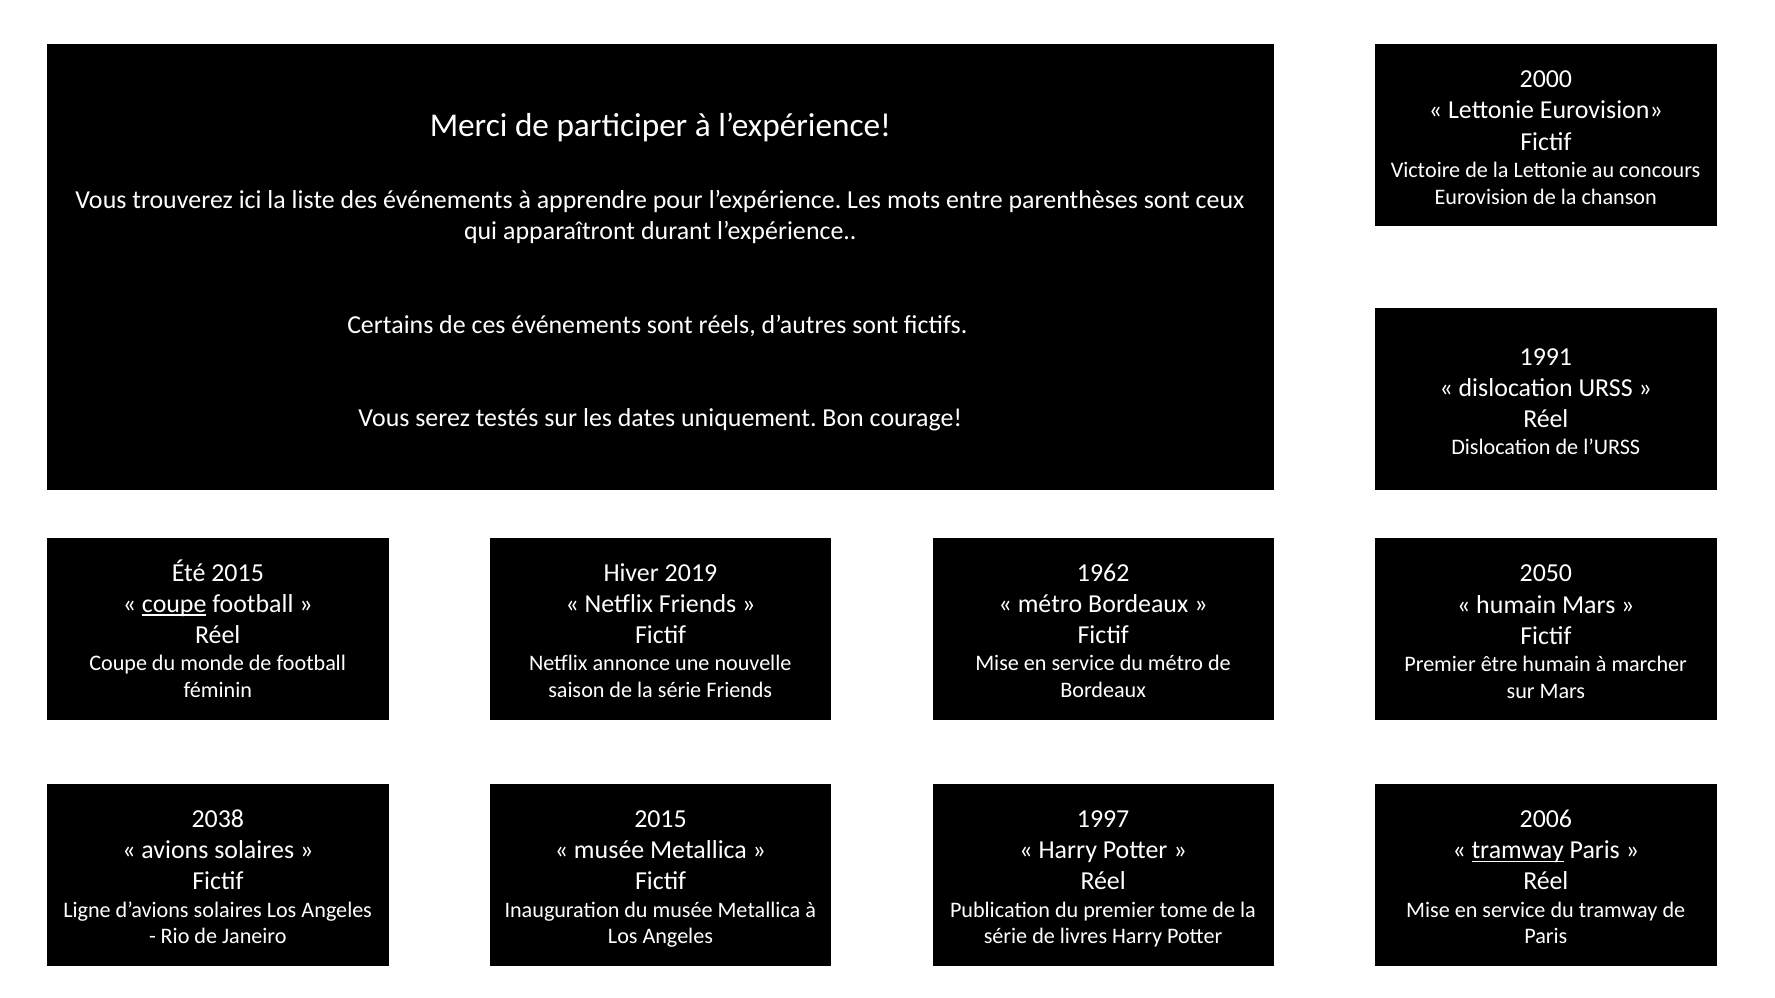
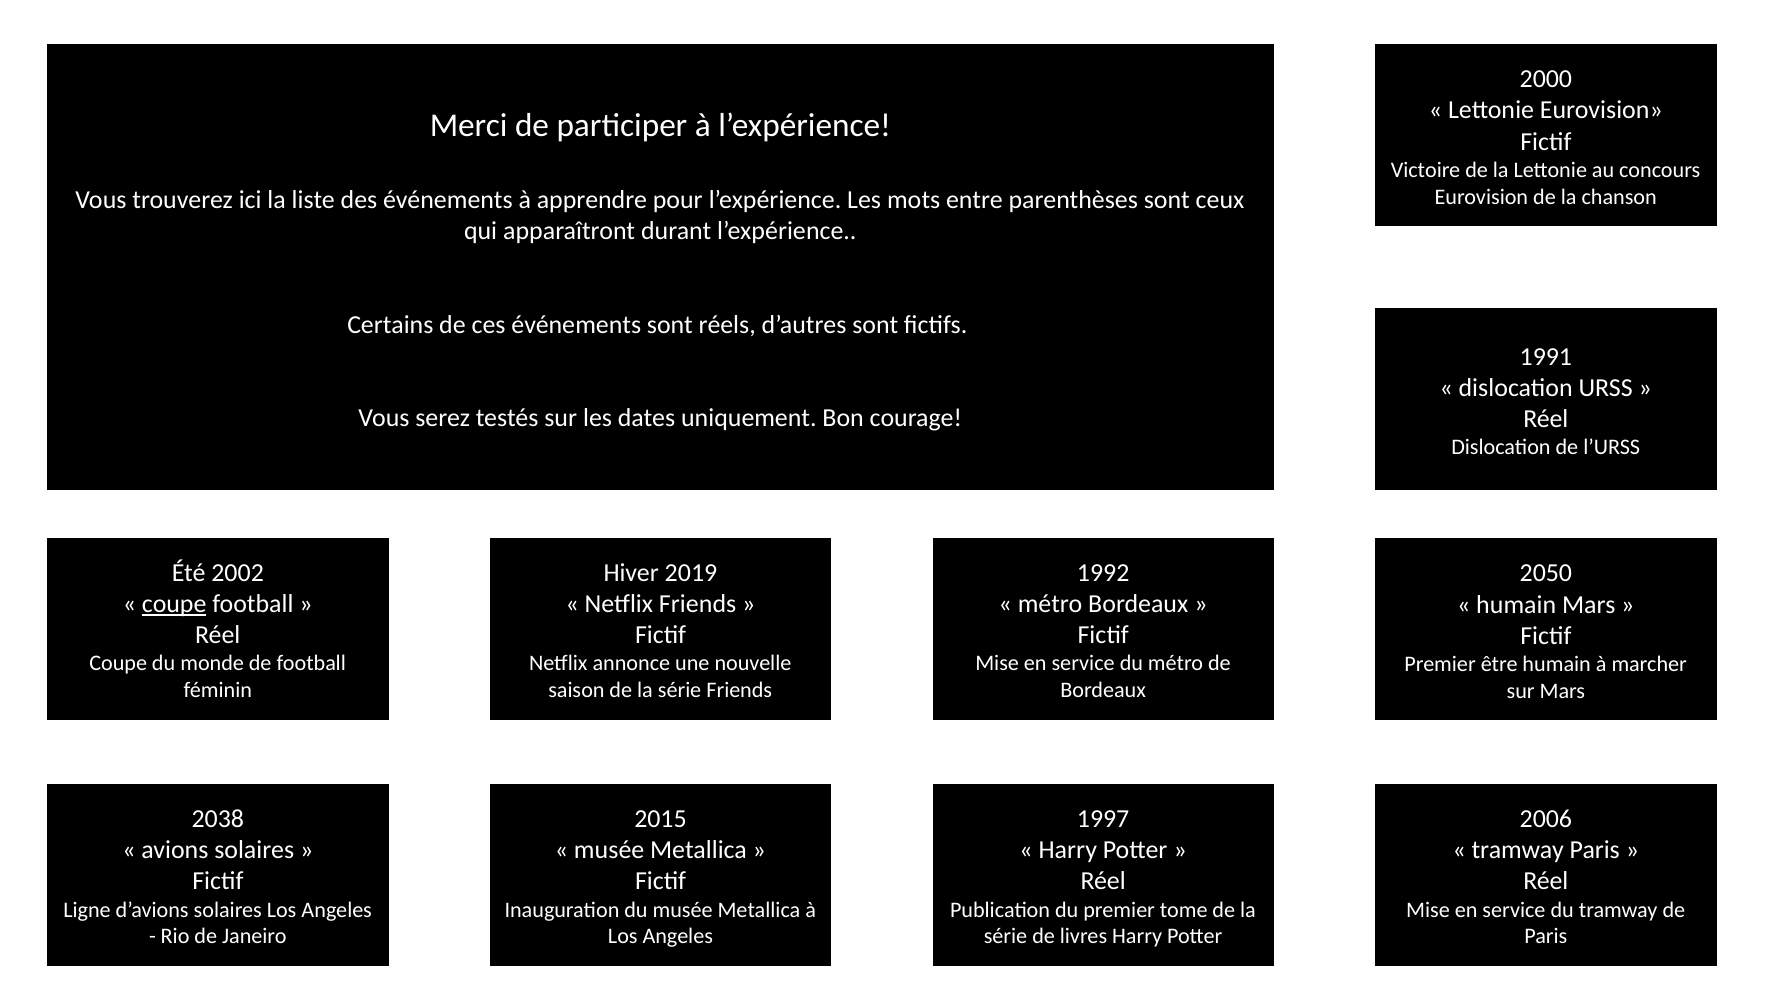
Été 2015: 2015 -> 2002 (238, 573)
1962: 1962 -> 1992 (1103, 573)
tramway underline: present -> none (1518, 851)
